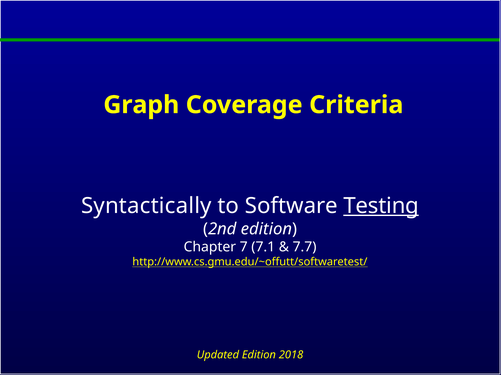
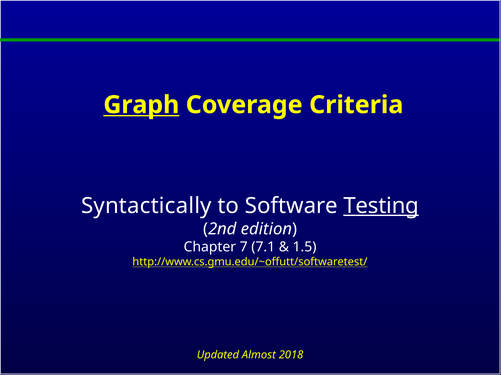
Graph underline: none -> present (141, 105)
7.7: 7.7 -> 1.5 (305, 247)
Updated Edition: Edition -> Almost (259, 356)
